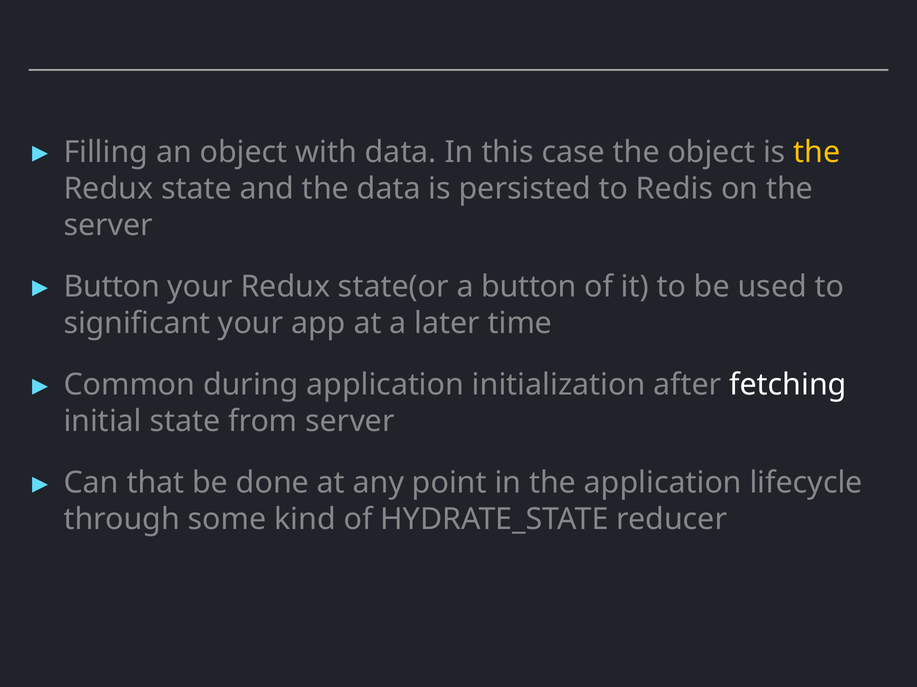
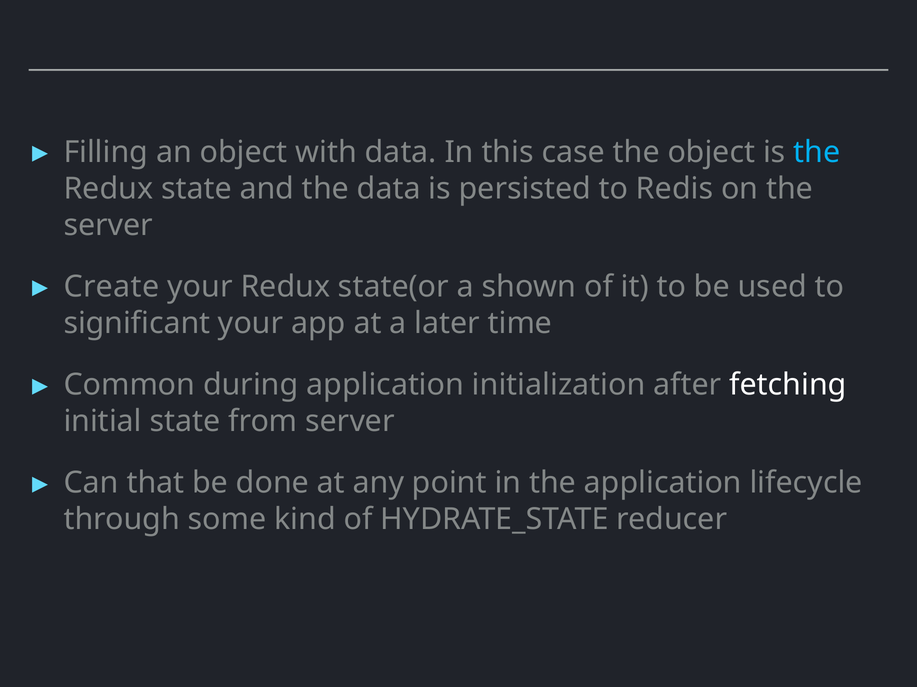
the colour: yellow -> light blue (817, 152)
Button: Button -> Create (111, 287)
a button: button -> shown (529, 287)
